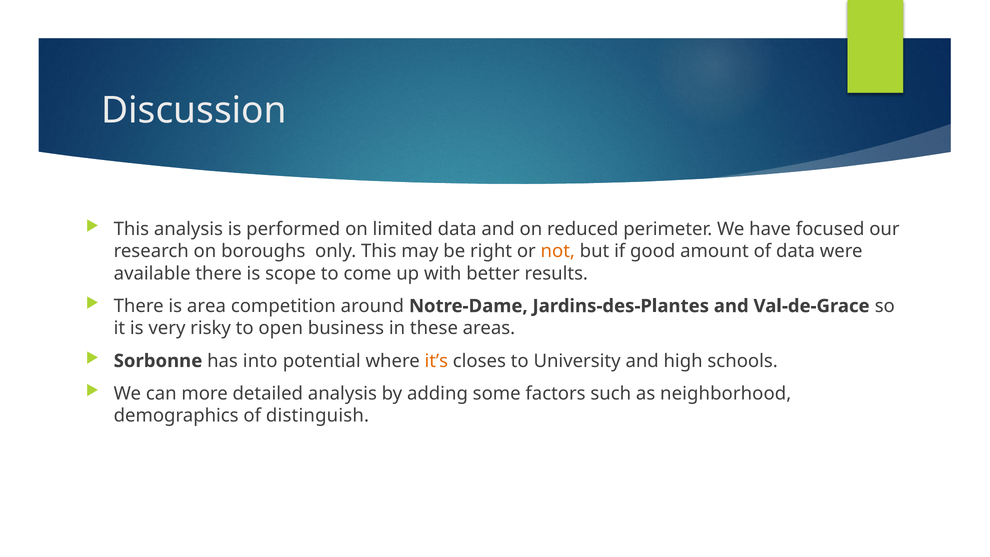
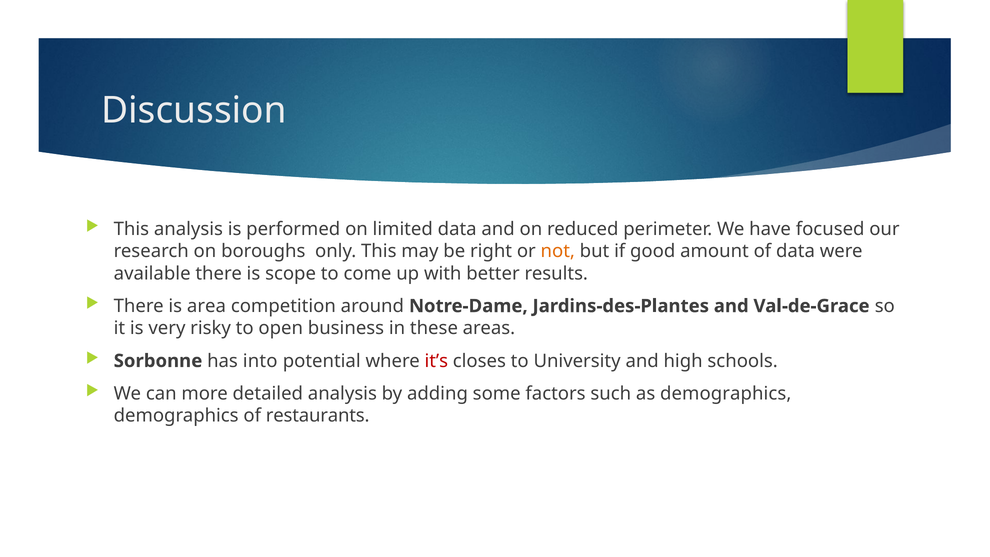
it’s colour: orange -> red (436, 361)
as neighborhood: neighborhood -> demographics (726, 393)
distinguish: distinguish -> restaurants (318, 416)
